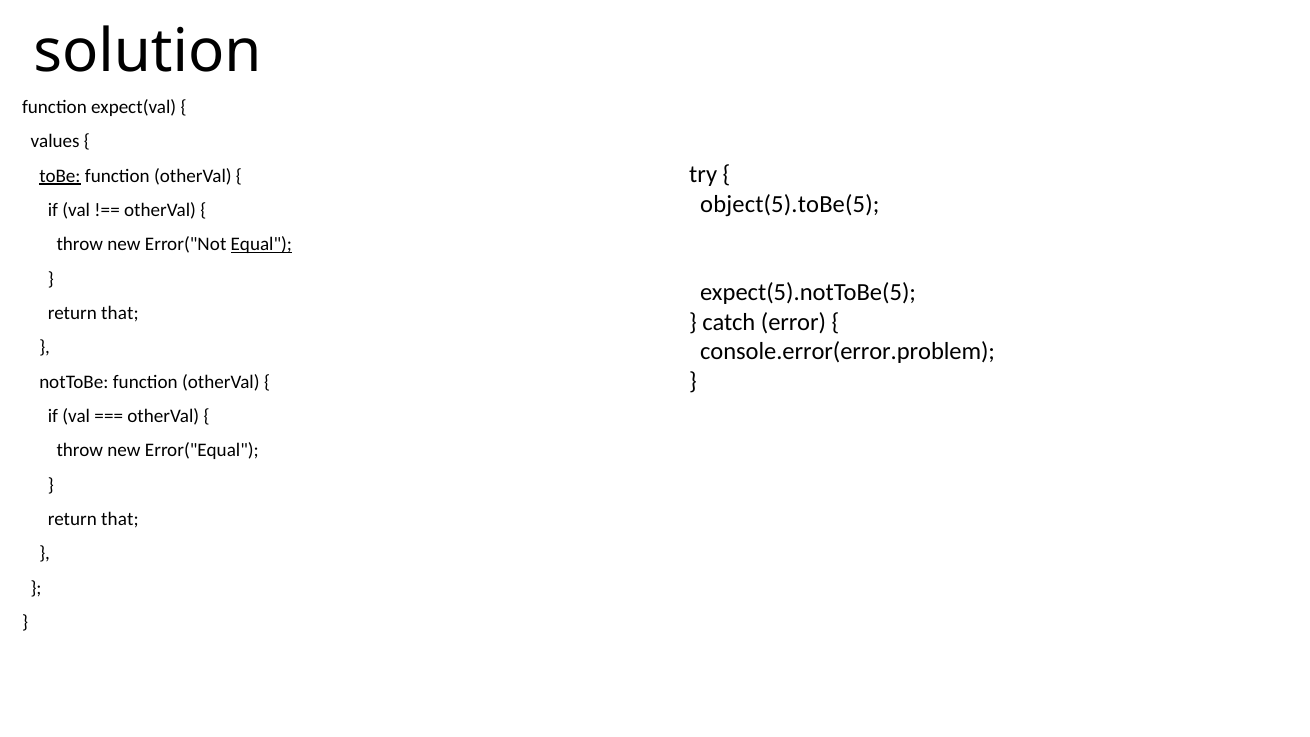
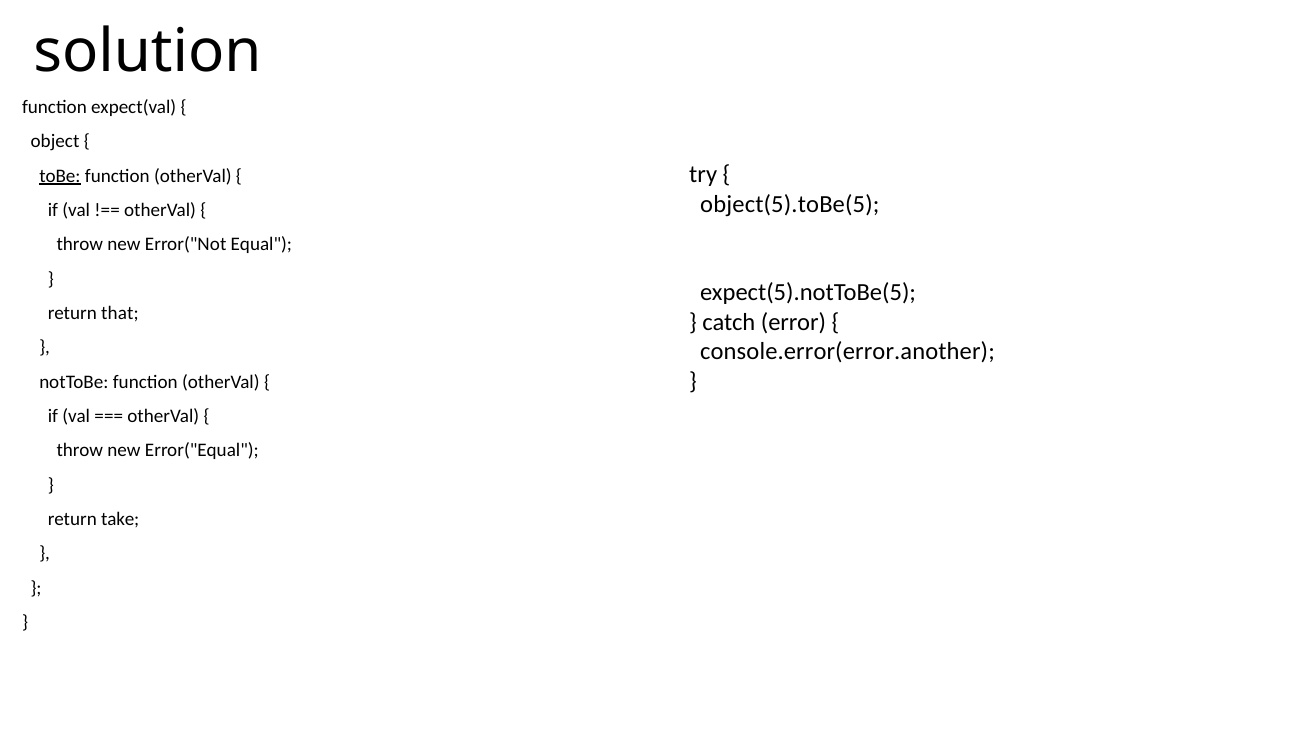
values: values -> object (55, 141)
Equal underline: present -> none (261, 244)
console.error(error.problem: console.error(error.problem -> console.error(error.another (848, 351)
that: that -> take (120, 519)
